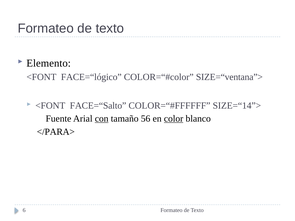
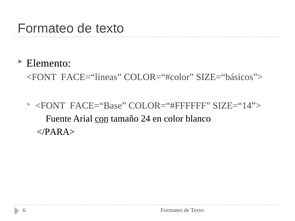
FACE=“lógico: FACE=“lógico -> FACE=“líneas (91, 77)
SIZE=“ventana”>: SIZE=“ventana”> -> SIZE=“básicos”> (229, 77)
FACE=“Salto: FACE=“Salto -> FACE=“Base (98, 106)
56: 56 -> 24 (146, 119)
color underline: present -> none (174, 119)
